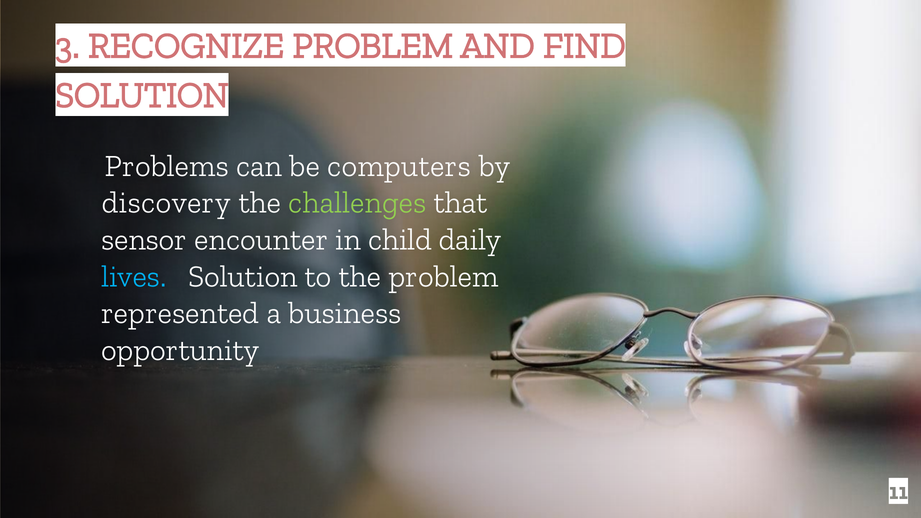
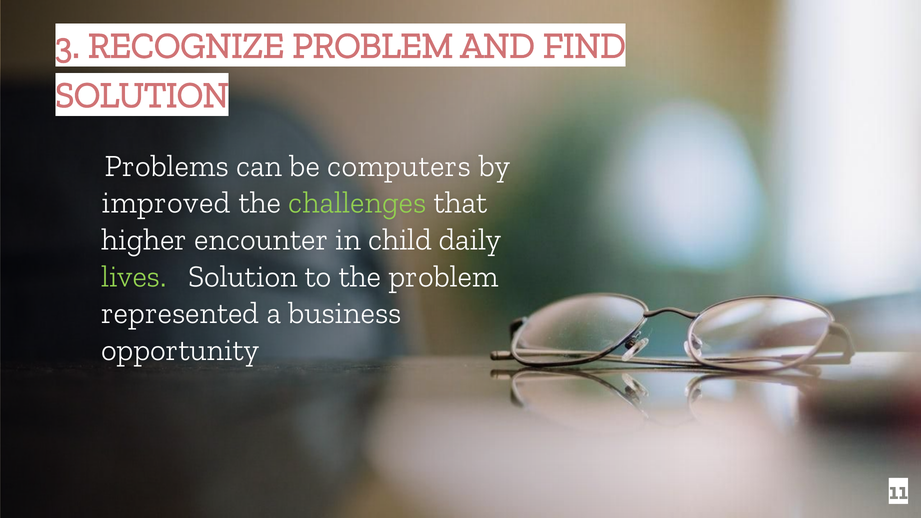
discovery: discovery -> improved (166, 203)
sensor: sensor -> higher (144, 240)
lives colour: light blue -> light green (134, 276)
